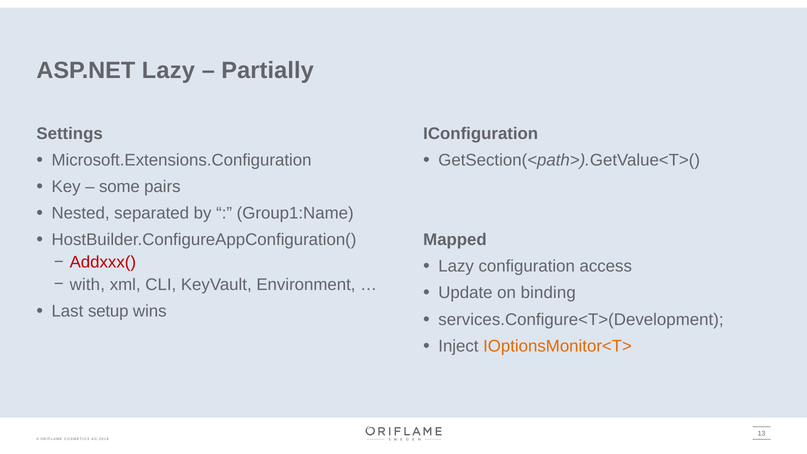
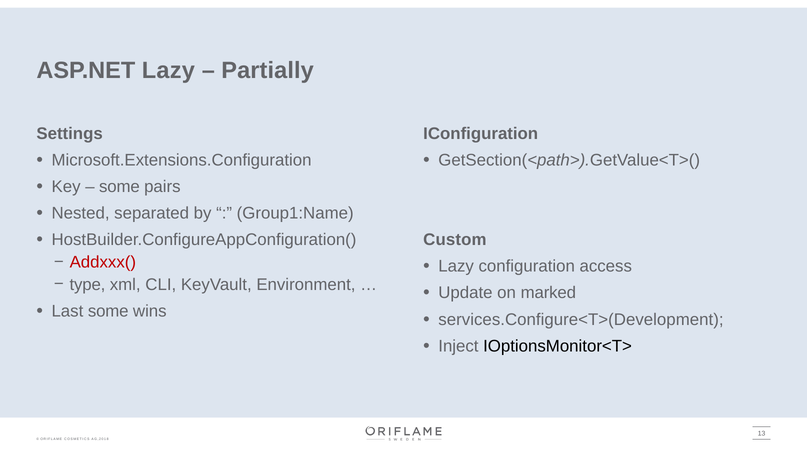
Mapped: Mapped -> Custom (455, 240)
with: with -> type (87, 284)
binding: binding -> marked (548, 293)
Last setup: setup -> some (108, 311)
IOptionsMonitor<T> colour: orange -> black (558, 346)
